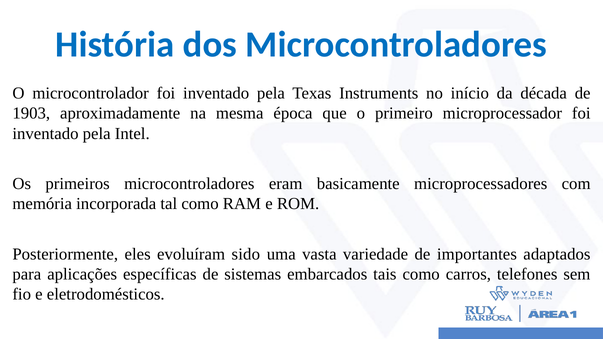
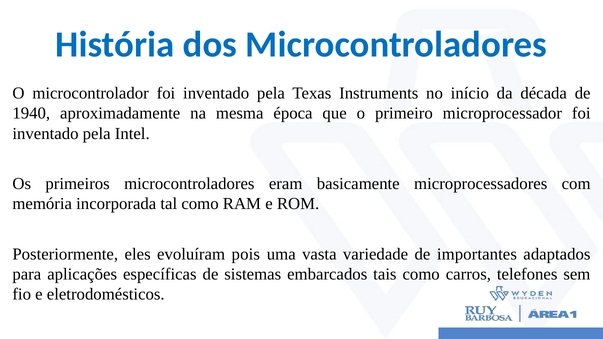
1903: 1903 -> 1940 (31, 114)
sido: sido -> pois (246, 254)
